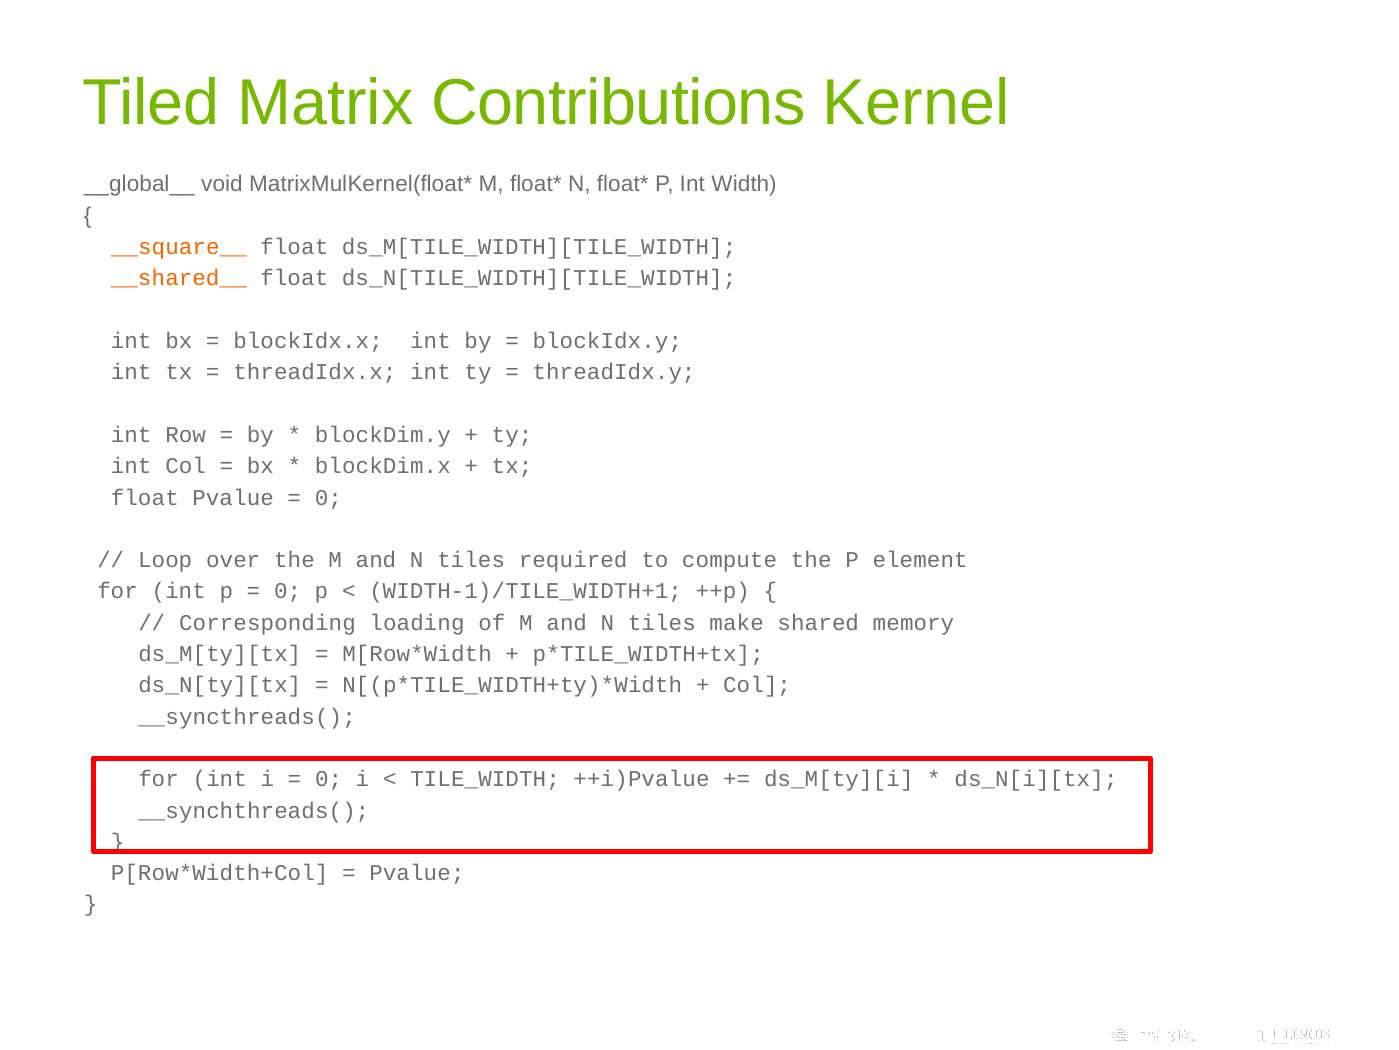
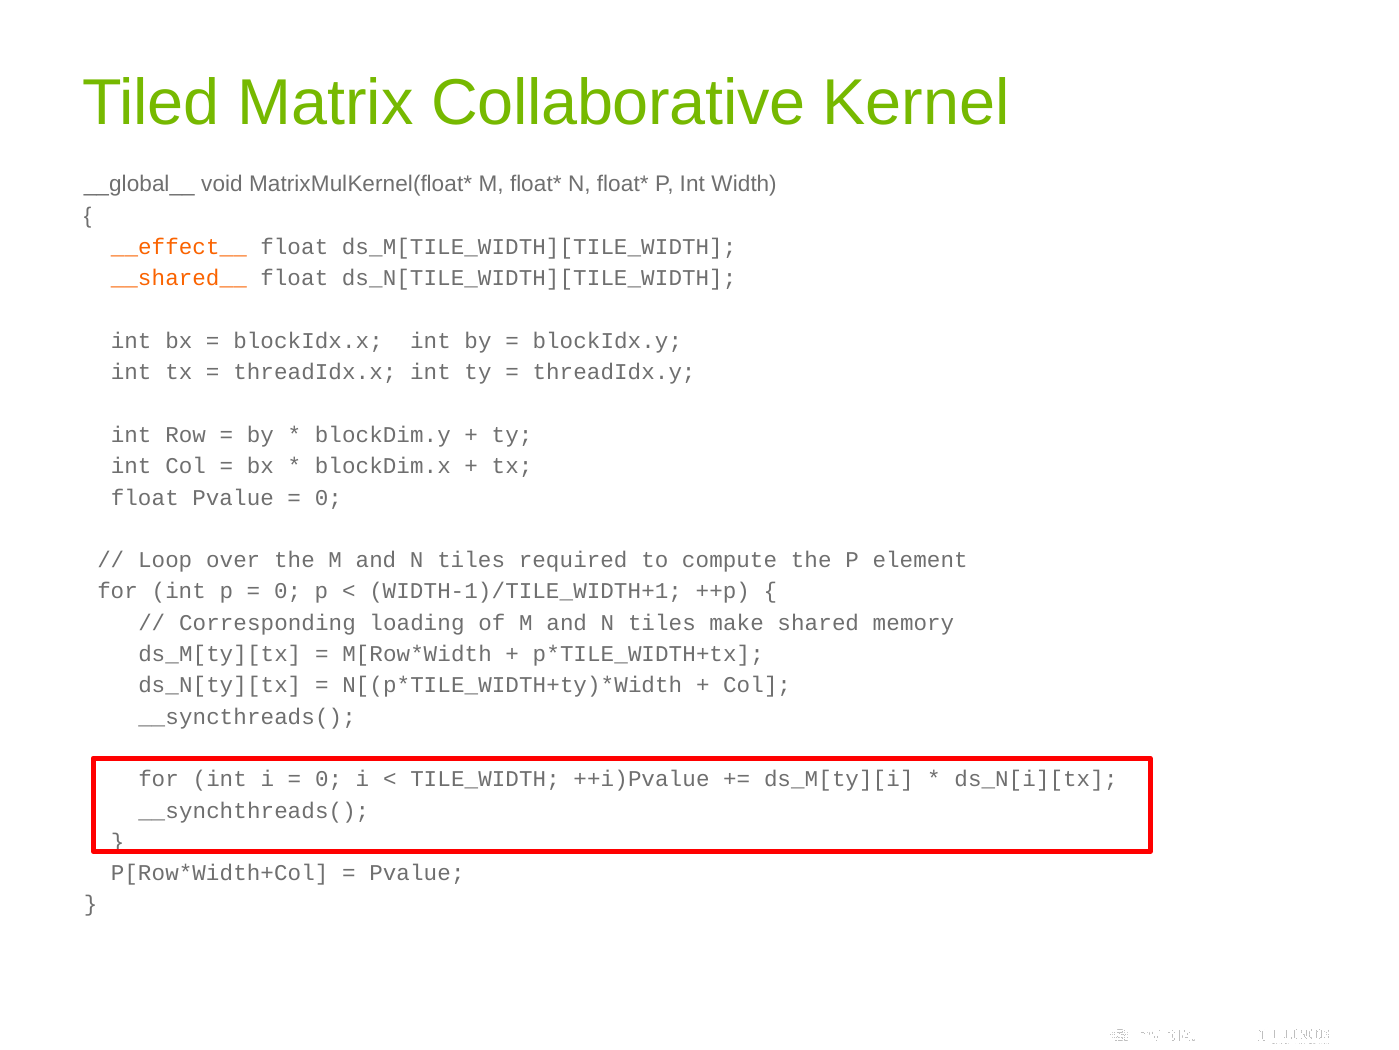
Contributions: Contributions -> Collaborative (618, 103)
__square__: __square__ -> __effect__ (179, 247)
